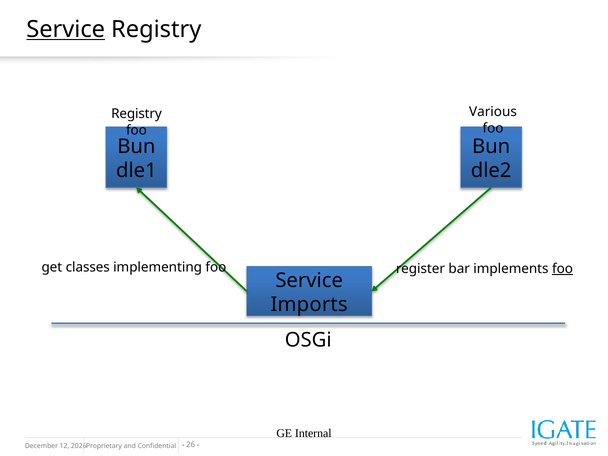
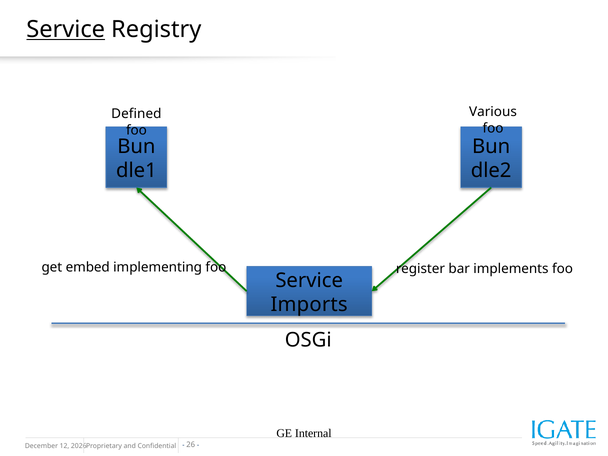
Registry: Registry -> Defined (136, 114)
classes: classes -> embed (88, 267)
foo underline: present -> none (563, 269)
